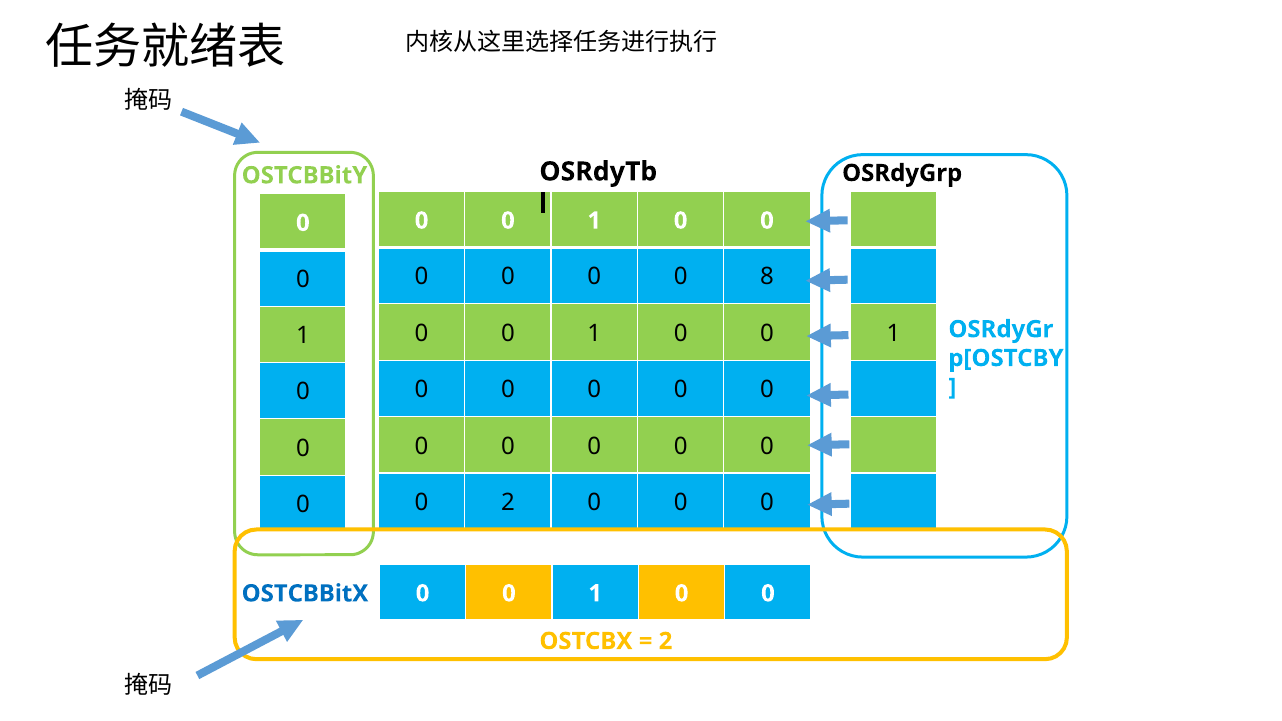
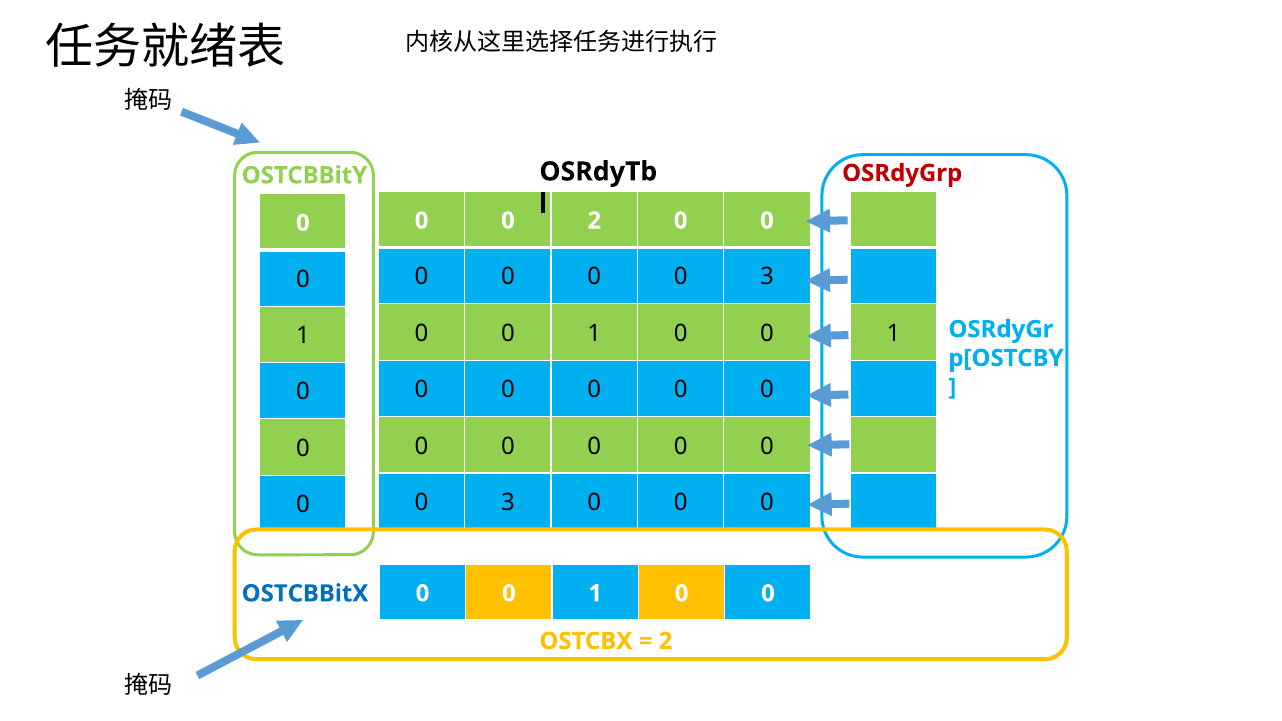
OSRdyGrp colour: black -> red (902, 173)
1: 1 -> 2 (594, 221)
8: 8 -> 3 (767, 277)
2: 2 -> 3 (508, 503)
